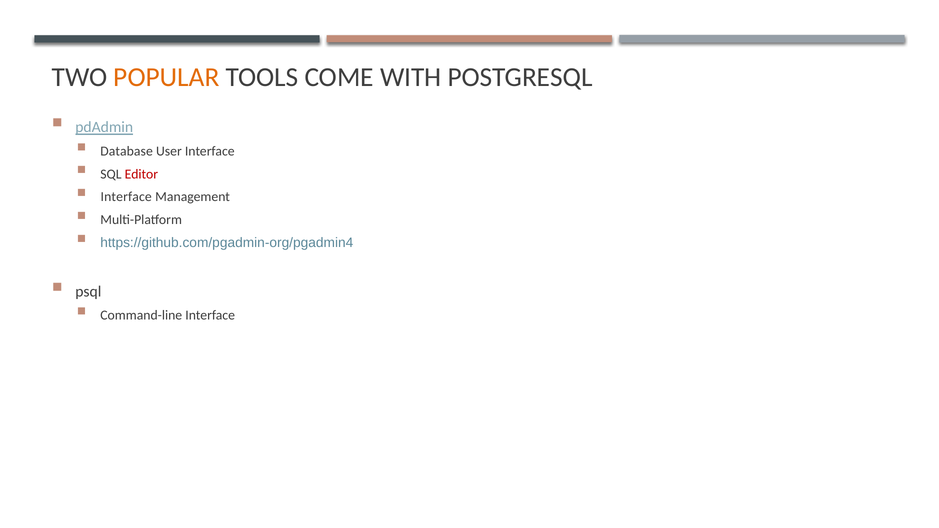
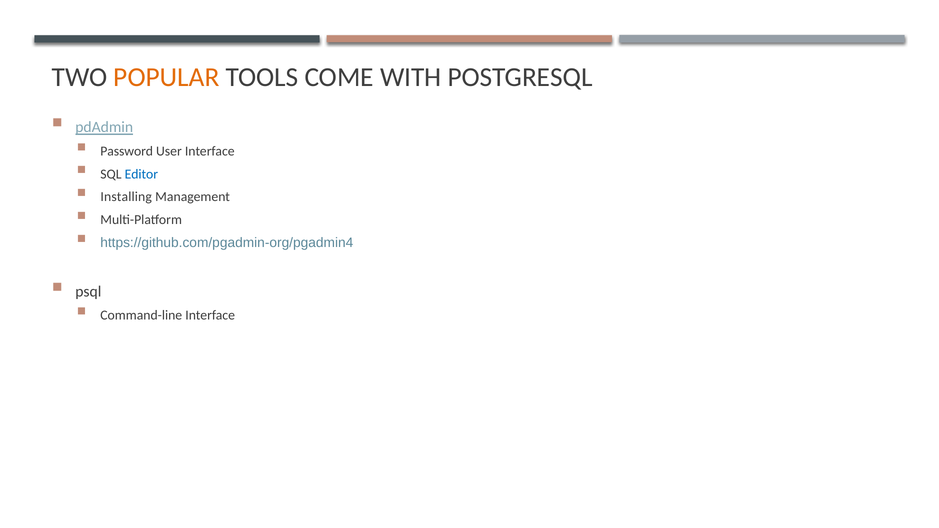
Database: Database -> Password (127, 151)
Editor colour: red -> blue (141, 174)
Interface: Interface -> Installing (126, 197)
